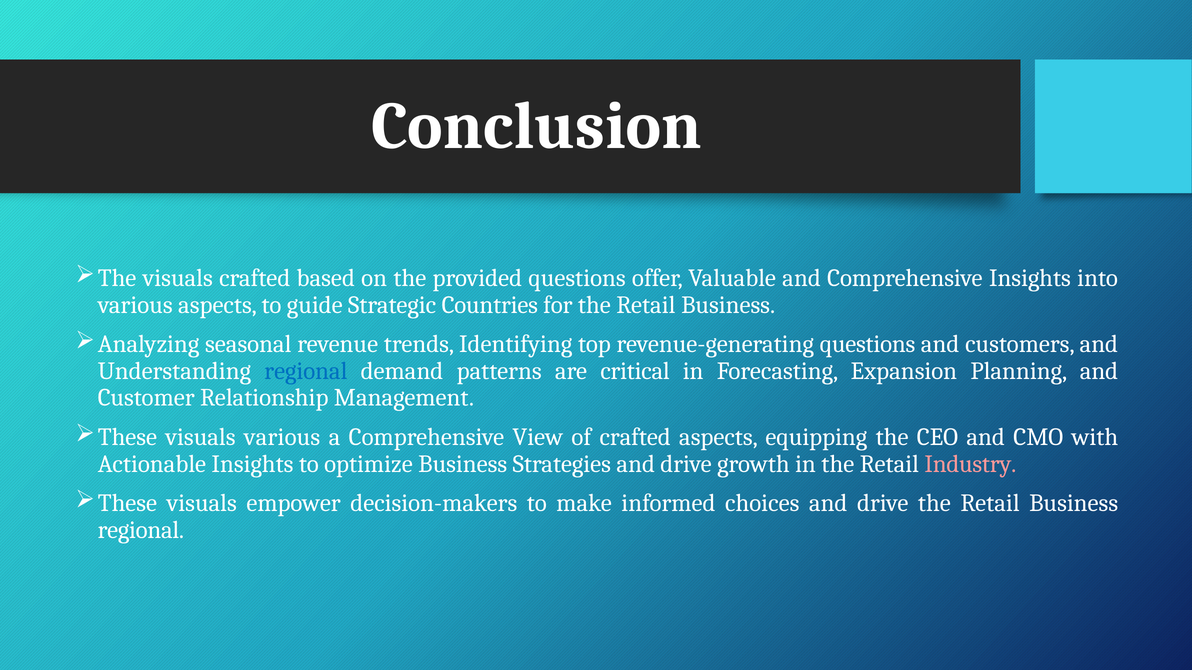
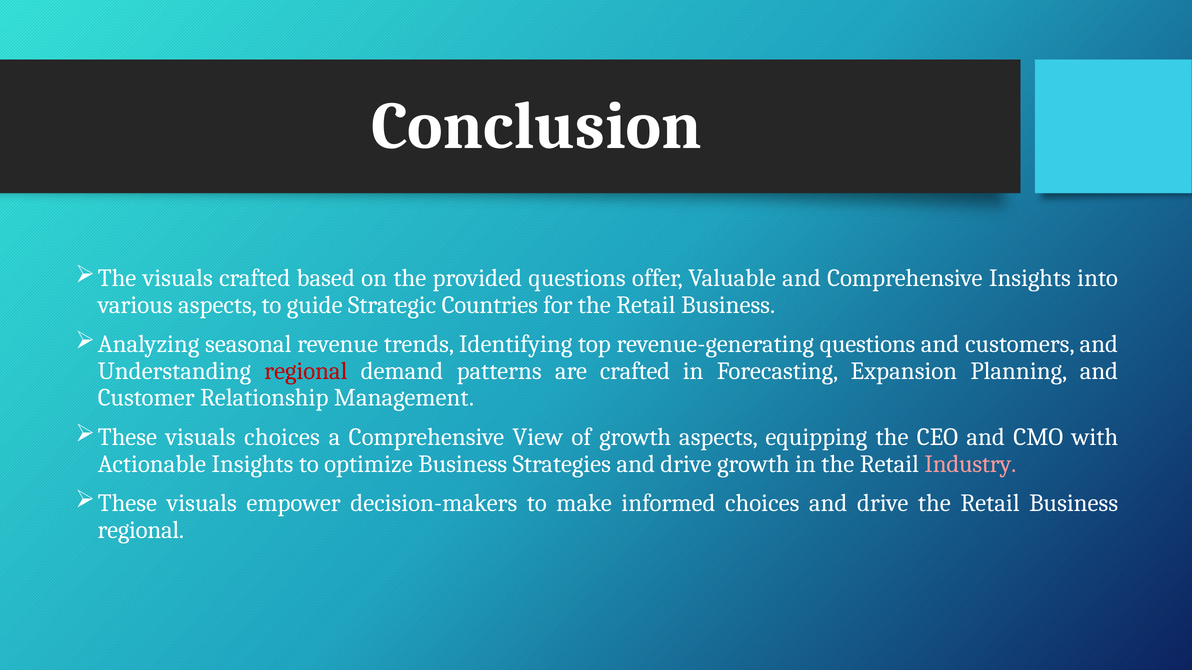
regional colour: blue -> red (306, 371)
are critical: critical -> crafted (635, 371)
visuals various: various -> choices (282, 437)
of crafted: crafted -> growth (635, 437)
